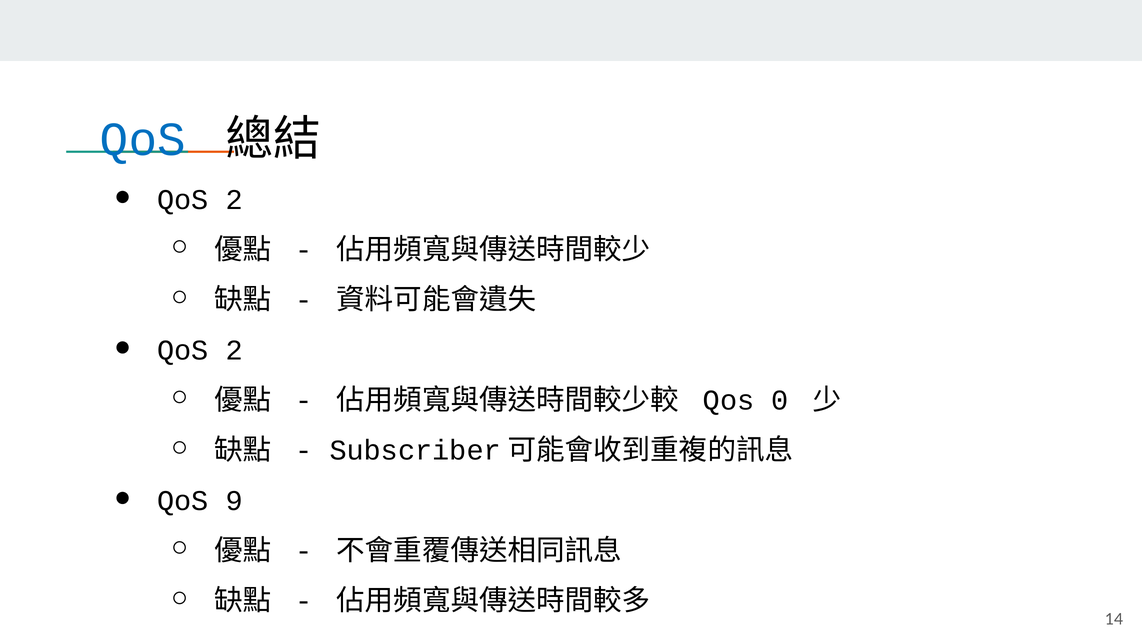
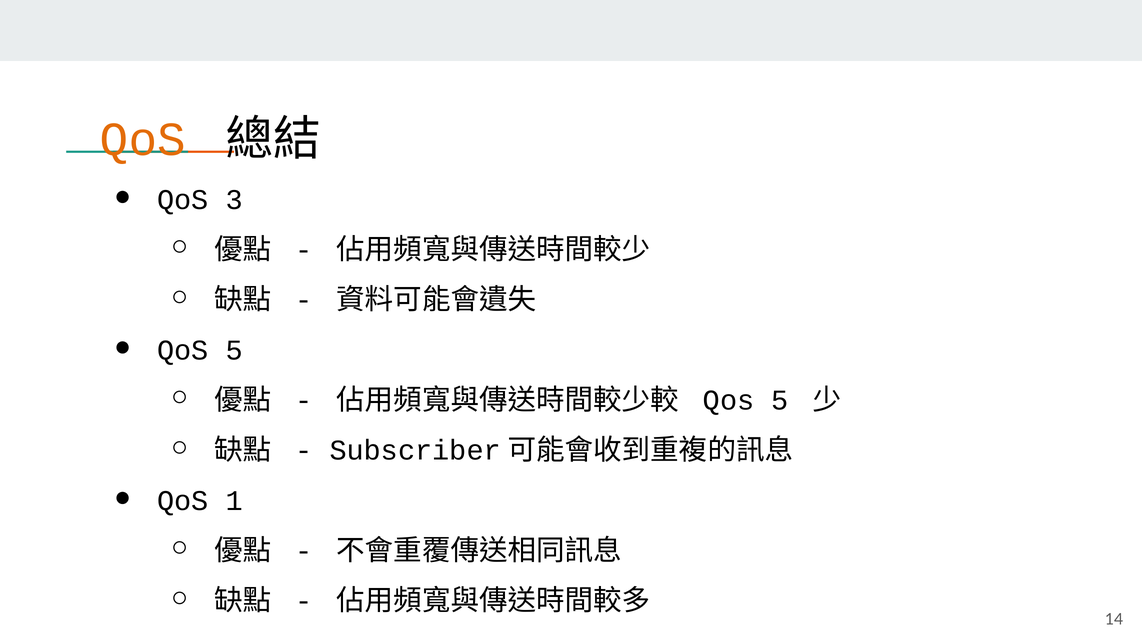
QoS colour: blue -> orange (143, 139)
2: 2 -> 3 (234, 199)
2: 2 -> 5 (234, 350)
0: 0 -> 5 (780, 400)
9: 9 -> 1 (234, 500)
